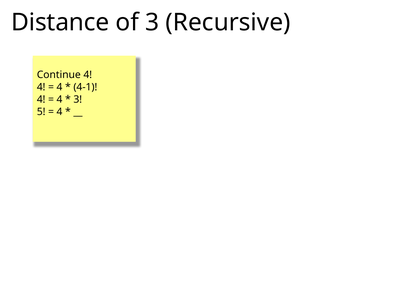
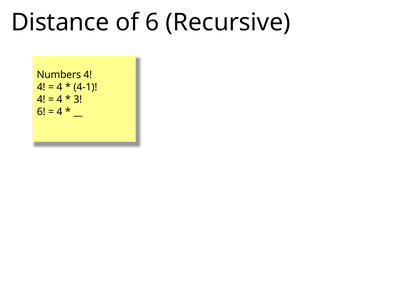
of 3: 3 -> 6 (152, 22)
Continue: Continue -> Numbers (59, 75)
5: 5 -> 6 (41, 112)
